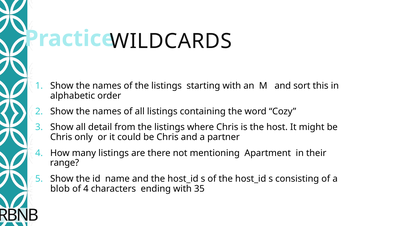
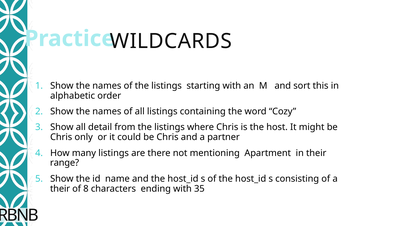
blob: blob -> their (60, 188)
of 4: 4 -> 8 (86, 188)
